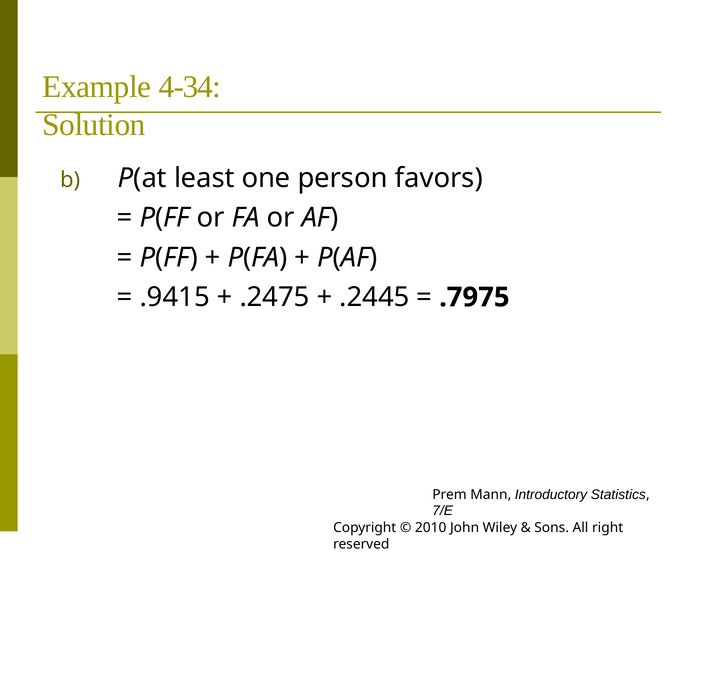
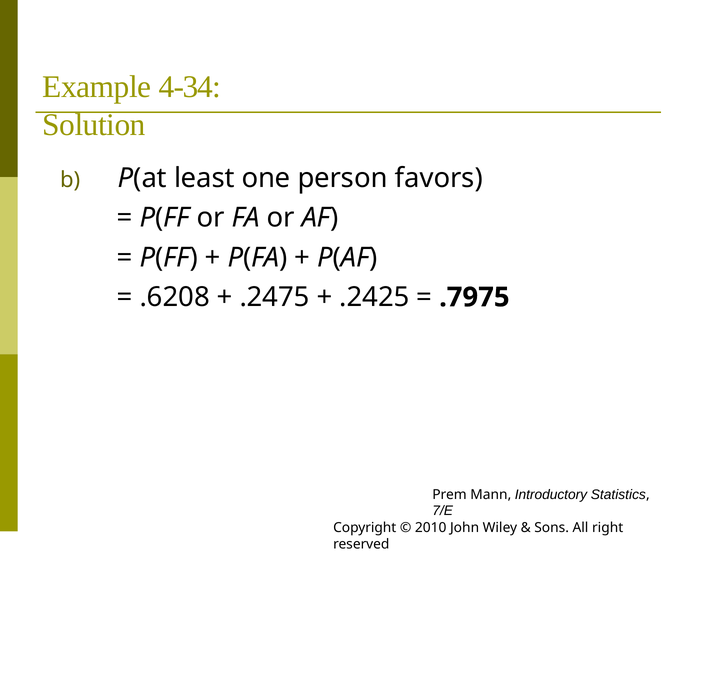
.9415: .9415 -> .6208 (175, 297)
.2445: .2445 -> .2425 (374, 297)
